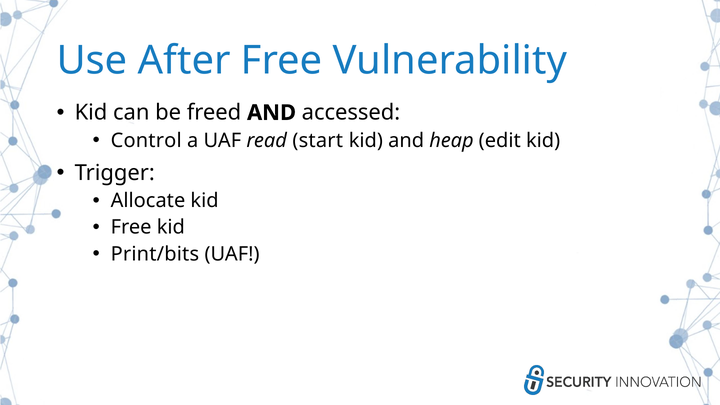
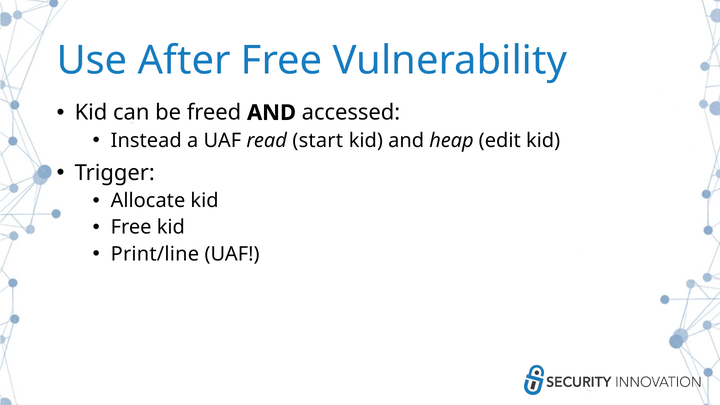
Control: Control -> Instead (146, 140)
Print/bits: Print/bits -> Print/line (155, 254)
